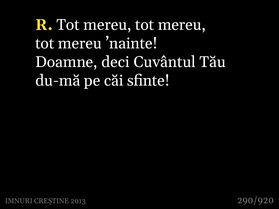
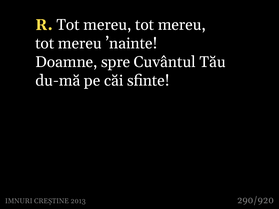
deci: deci -> spre (116, 62)
